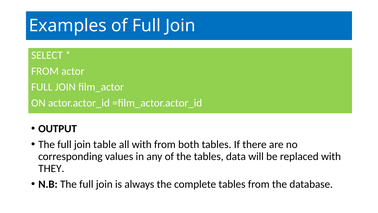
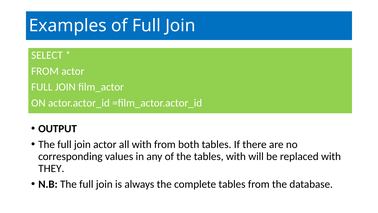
join table: table -> actor (105, 144)
tables data: data -> with (236, 156)
